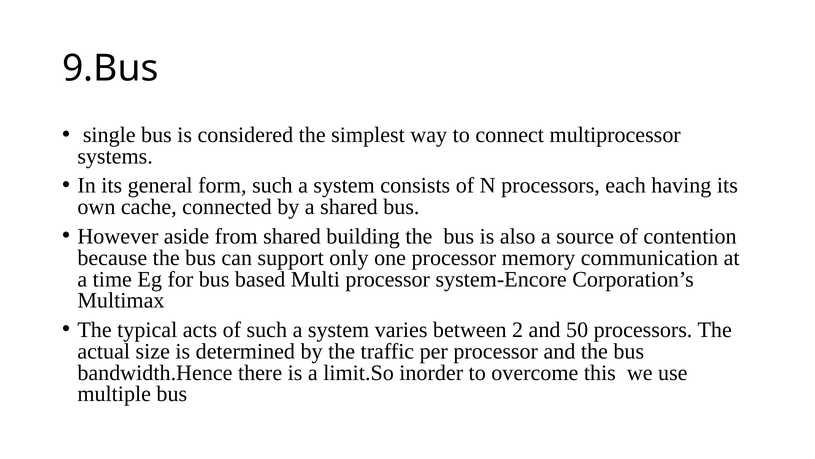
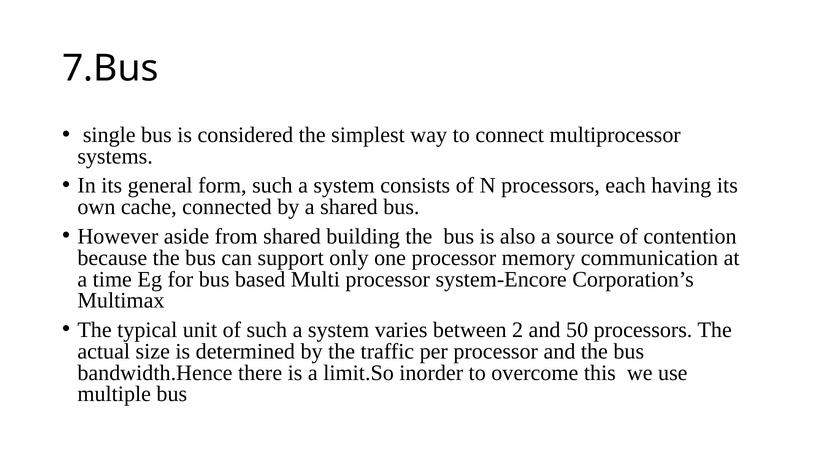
9.Bus: 9.Bus -> 7.Bus (110, 68)
acts: acts -> unit (200, 329)
